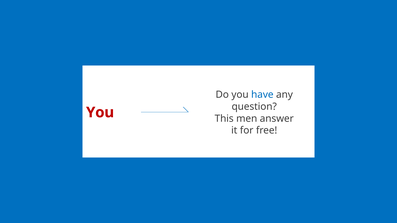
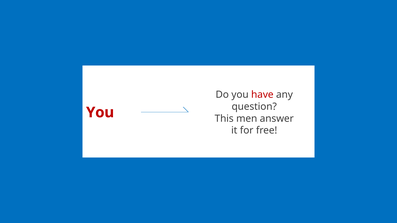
have colour: blue -> red (262, 95)
